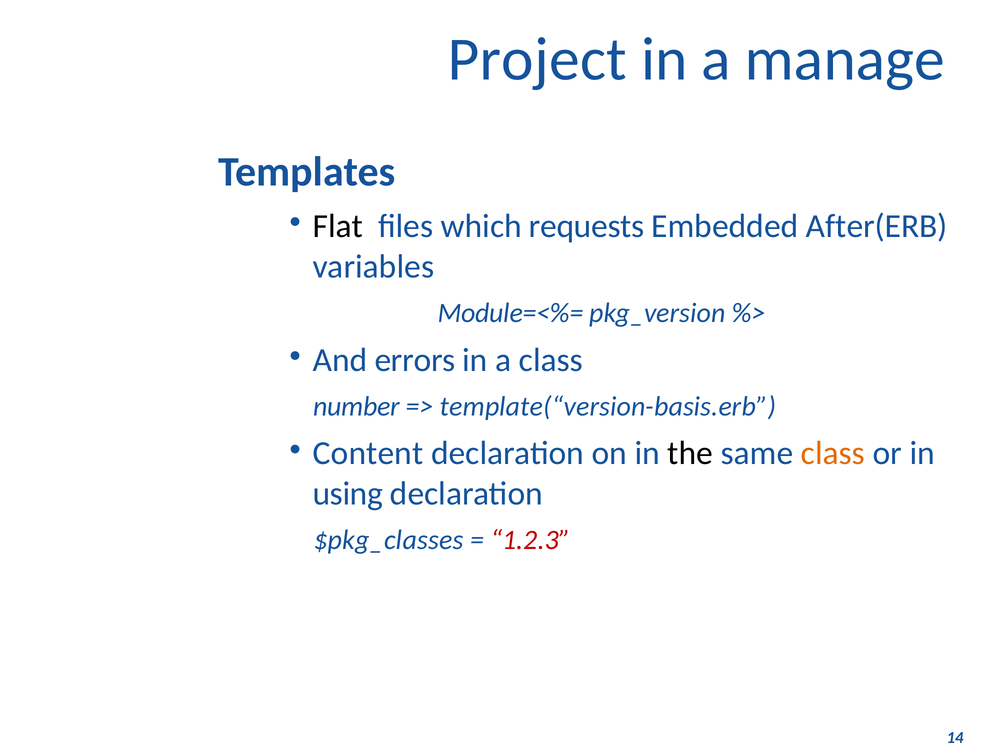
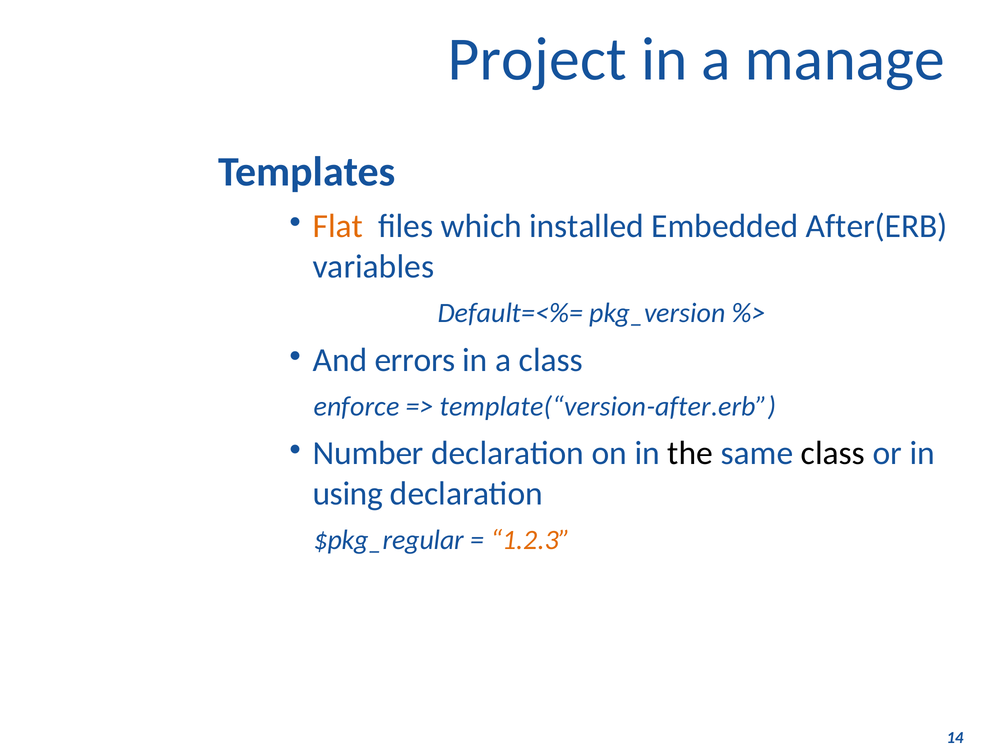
Flat colour: black -> orange (338, 226)
requests: requests -> installed (587, 226)
Module=<%=: Module=<%= -> Default=<%= (510, 313)
number: number -> enforce (356, 406)
template(“version-basis.erb: template(“version-basis.erb -> template(“version-after.erb (608, 406)
Content: Content -> Number (368, 454)
class colour: orange -> black (833, 454)
$pkg_classes: $pkg_classes -> $pkg_regular (389, 540)
1.2.3 colour: red -> orange (531, 540)
